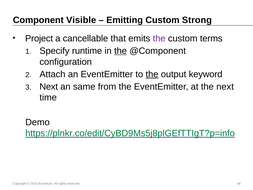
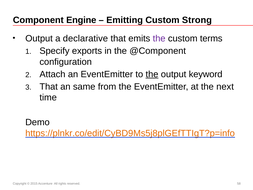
Visible: Visible -> Engine (81, 20)
Project: Project -> Output (39, 38)
cancellable: cancellable -> declarative (85, 38)
runtime: runtime -> exports (87, 51)
the underline: present -> none (121, 51)
Next: Next -> That (49, 86)
https://plnkr.co/edit/CyBD9Ms5j8plGEfTTIgT?p=info colour: green -> orange (130, 133)
